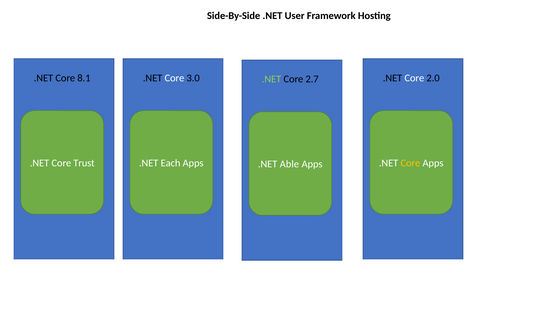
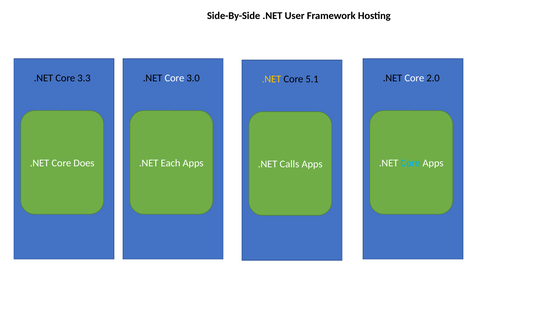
8.1: 8.1 -> 3.3 (84, 78)
.NET colour: light green -> yellow (272, 79)
2.7: 2.7 -> 5.1 (312, 79)
Trust: Trust -> Does (84, 163)
Core colour: yellow -> light blue (410, 163)
Able: Able -> Calls (289, 164)
